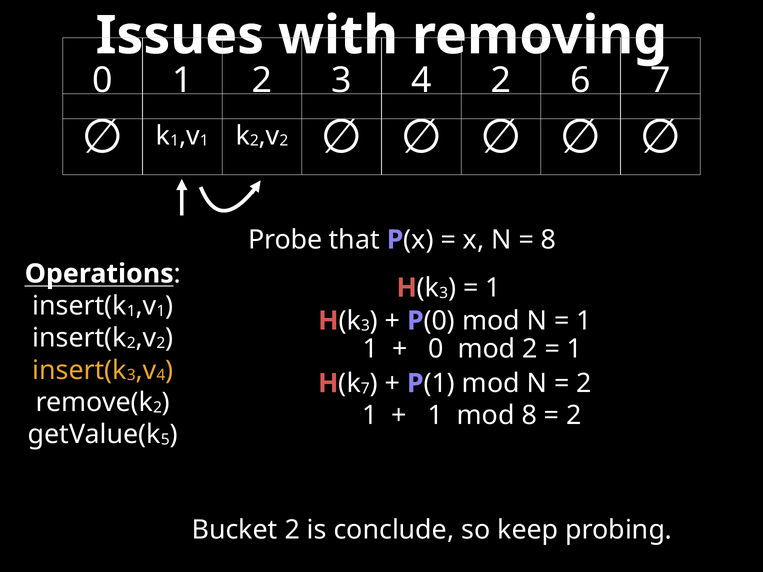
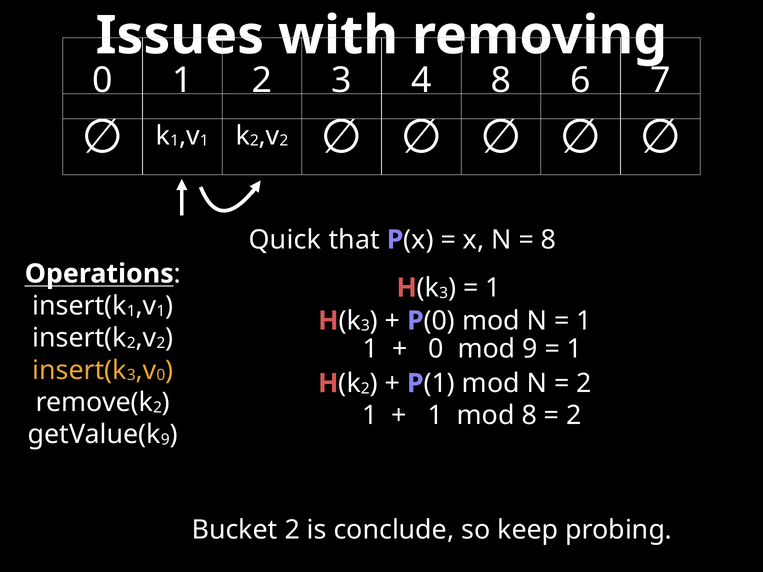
4 2: 2 -> 8 (501, 80)
Probe: Probe -> Quick (285, 240)
mod 2: 2 -> 9 (530, 349)
4: 4 -> 0 (161, 375)
7: 7 -> 2 (365, 389)
5: 5 -> 9 (165, 440)
